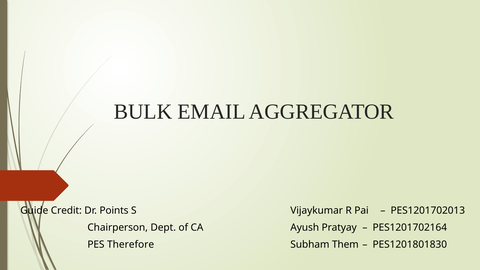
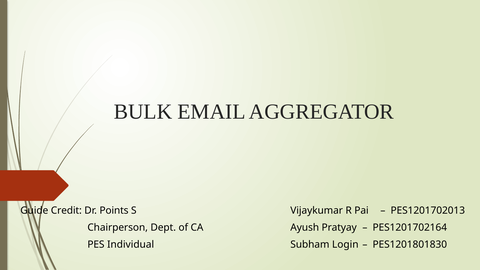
Therefore: Therefore -> Individual (131, 244)
Them: Them -> Login (345, 244)
